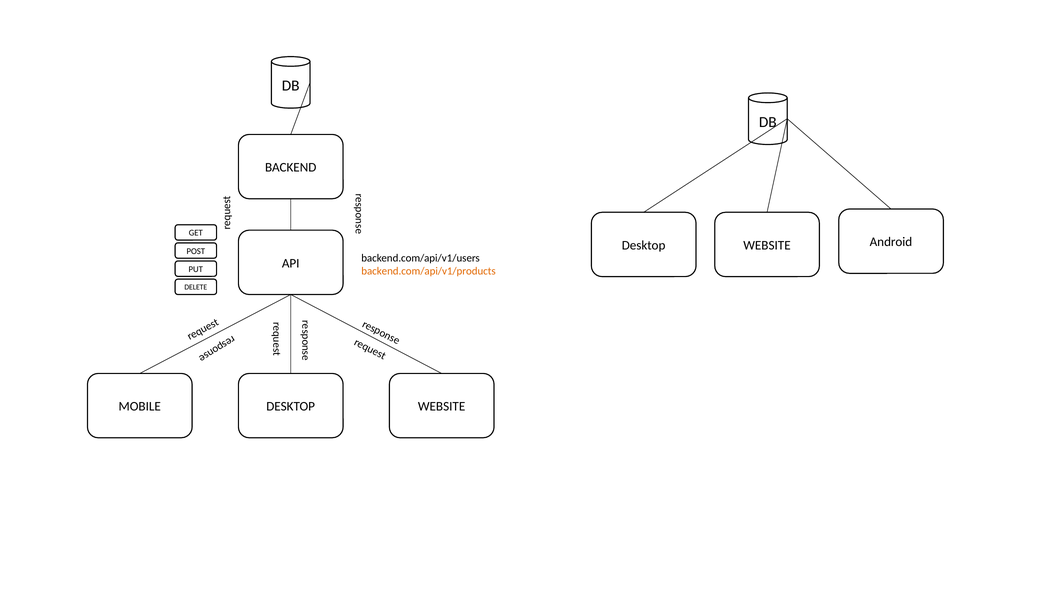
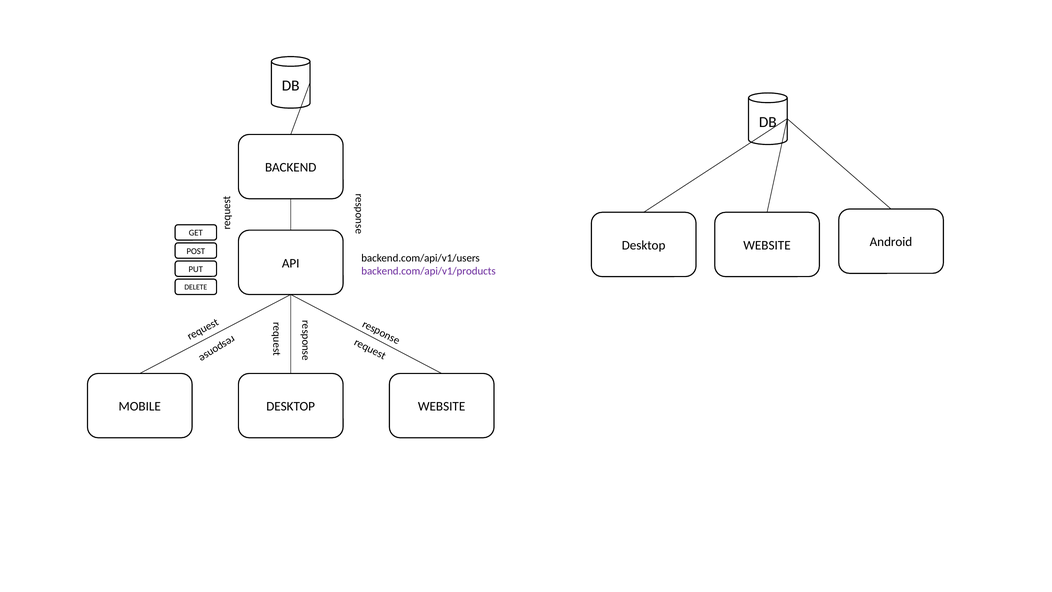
backend.com/api/v1/products colour: orange -> purple (429, 271)
